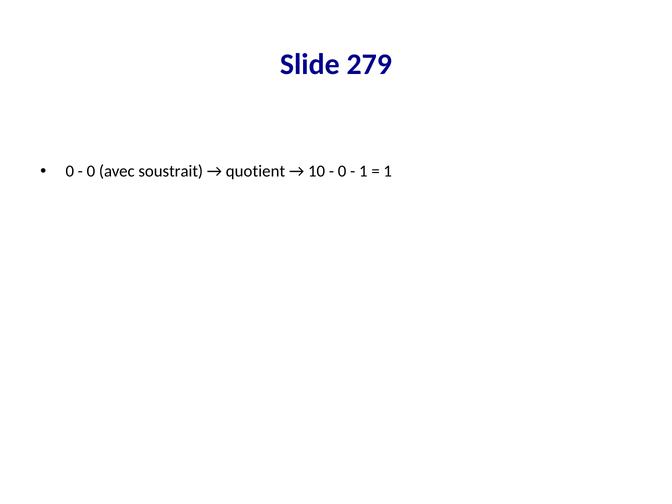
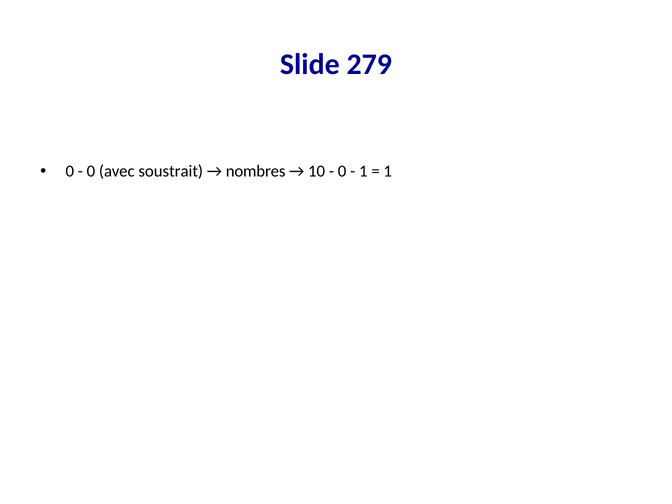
quotient: quotient -> nombres (256, 171)
